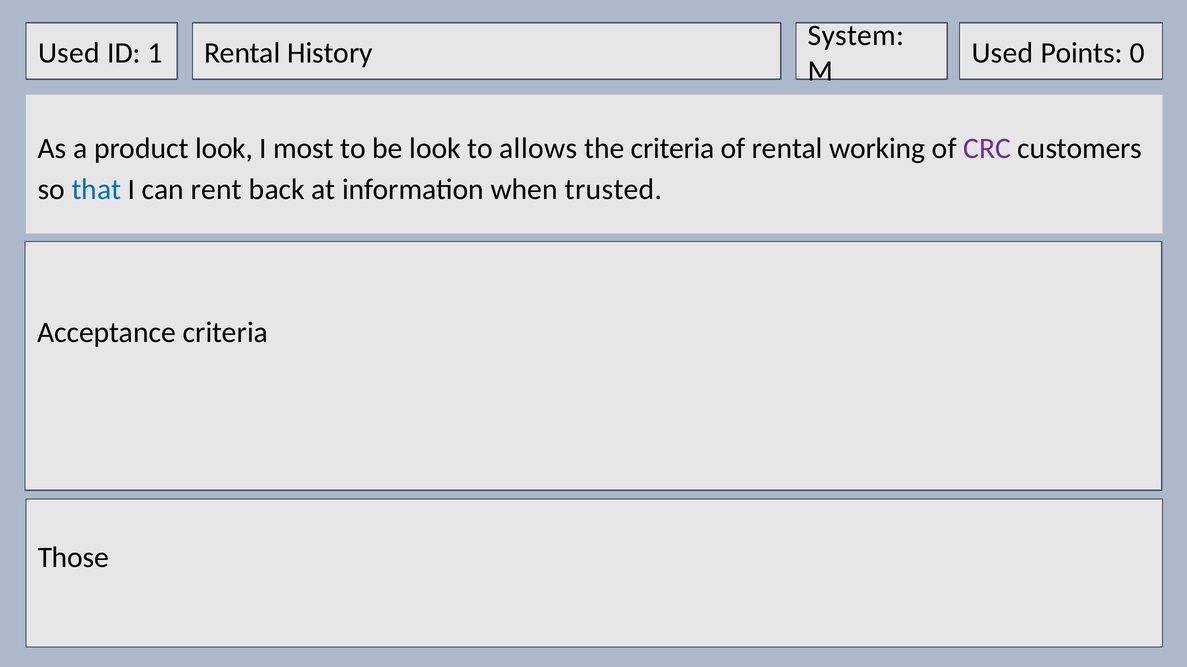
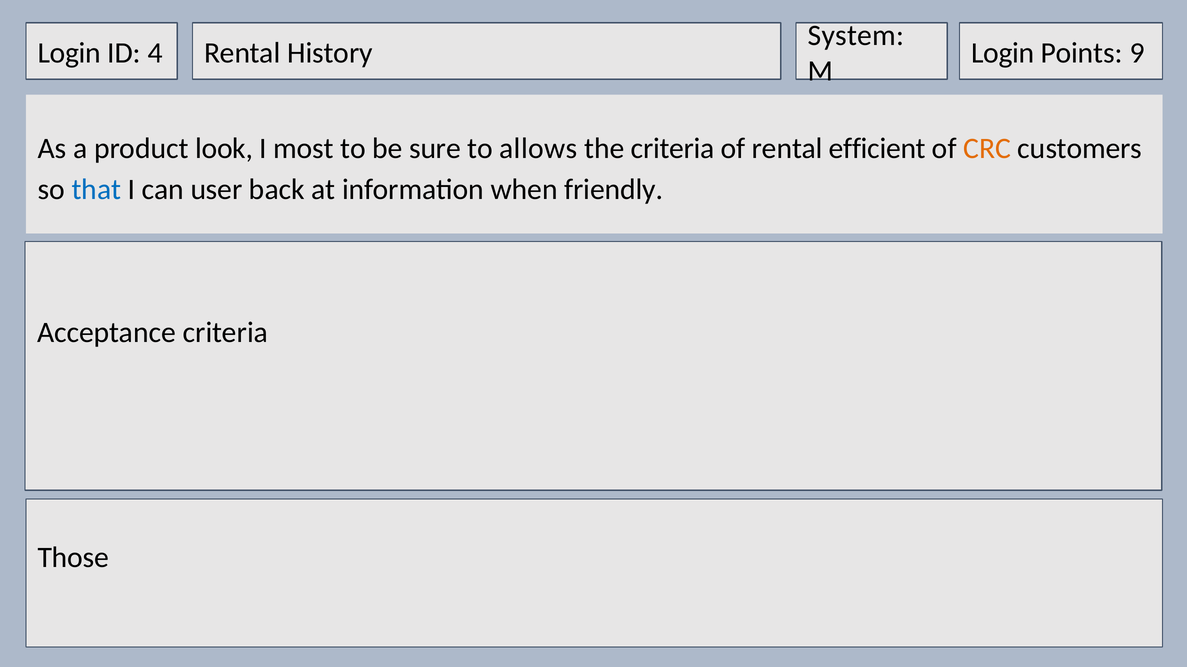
Used: Used -> Login (69, 53)
1: 1 -> 4 (155, 53)
Used: Used -> Login (1003, 53)
0: 0 -> 9 (1137, 53)
be look: look -> sure (435, 148)
working: working -> efficient (877, 148)
CRC colour: purple -> orange (987, 148)
rent: rent -> user (216, 189)
trusted: trusted -> friendly (614, 189)
